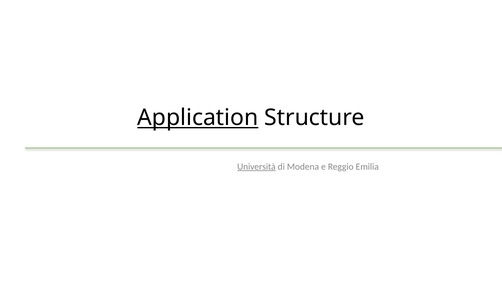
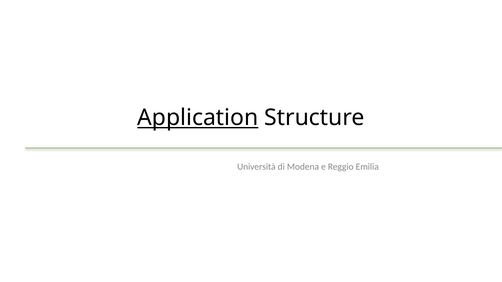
Università underline: present -> none (256, 167)
